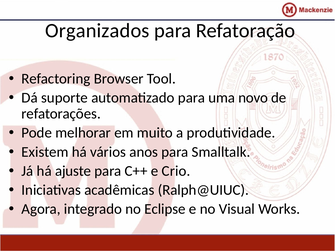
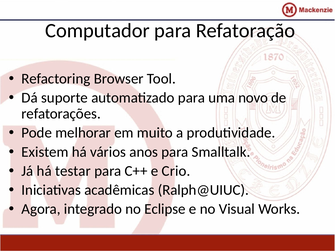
Organizados: Organizados -> Computador (97, 31)
ajuste: ajuste -> testar (73, 171)
